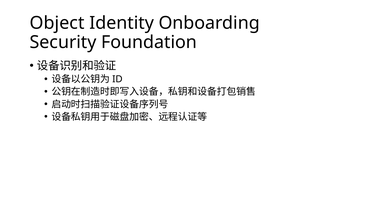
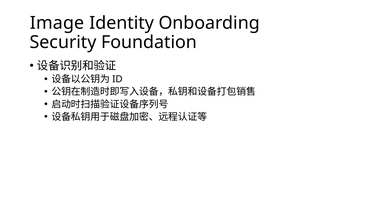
Object: Object -> Image (57, 23)
